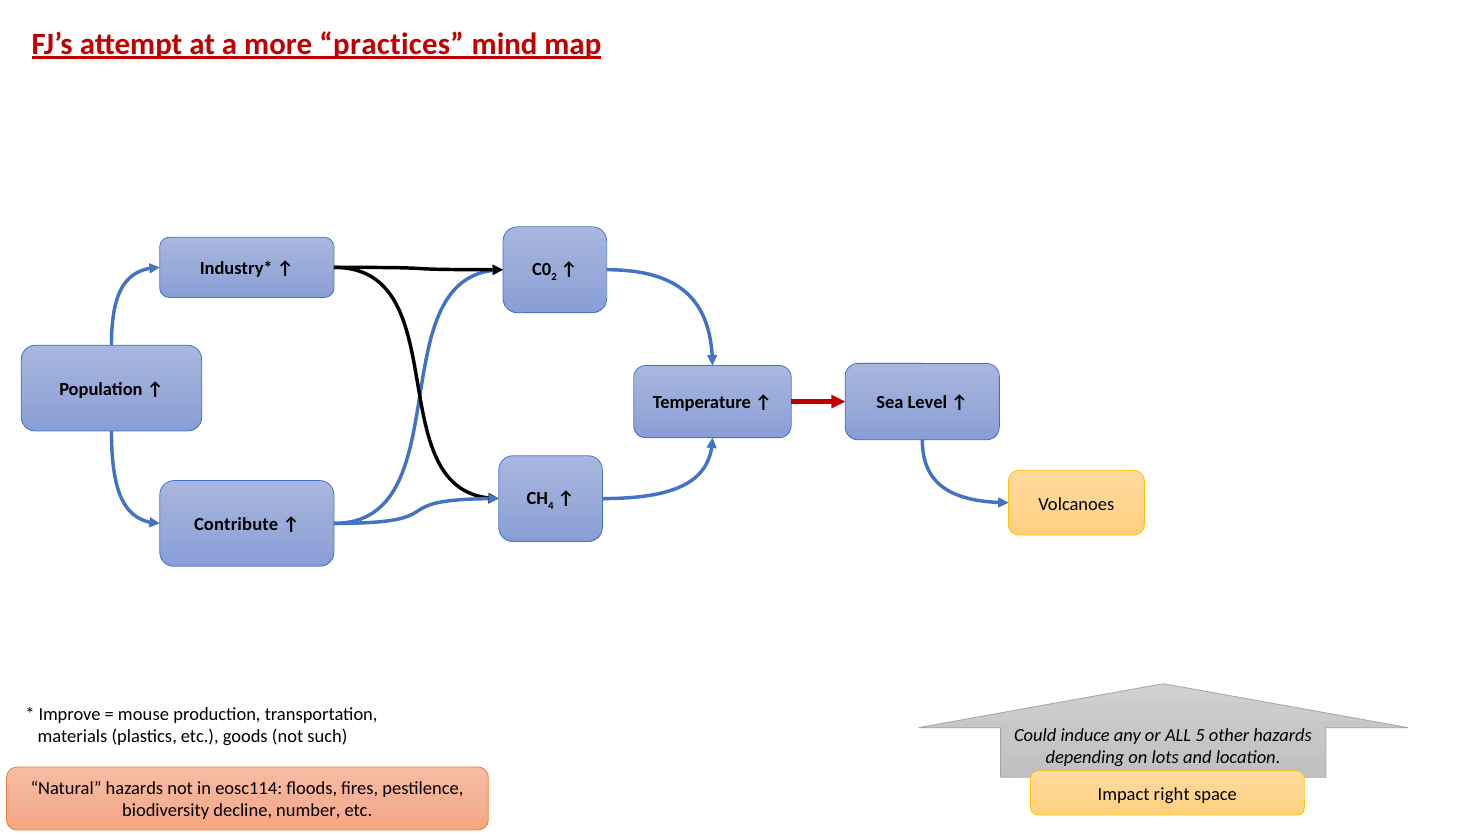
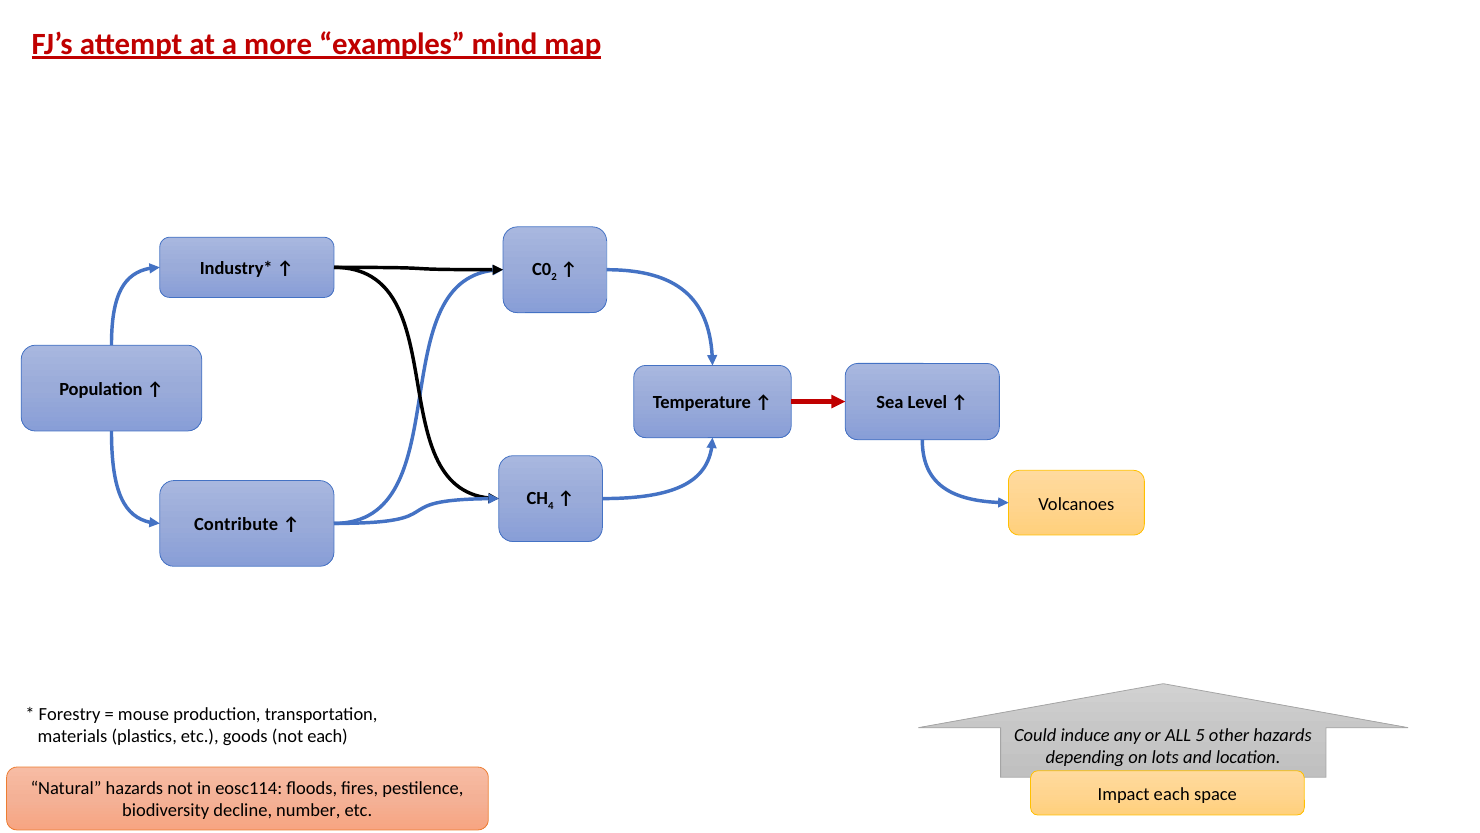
practices: practices -> examples (392, 44)
Improve: Improve -> Forestry (70, 714)
not such: such -> each (327, 736)
Impact right: right -> each (1172, 794)
